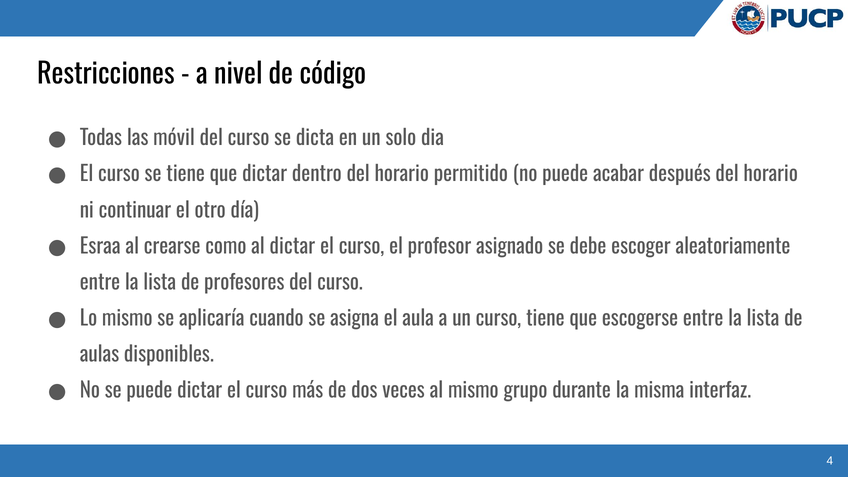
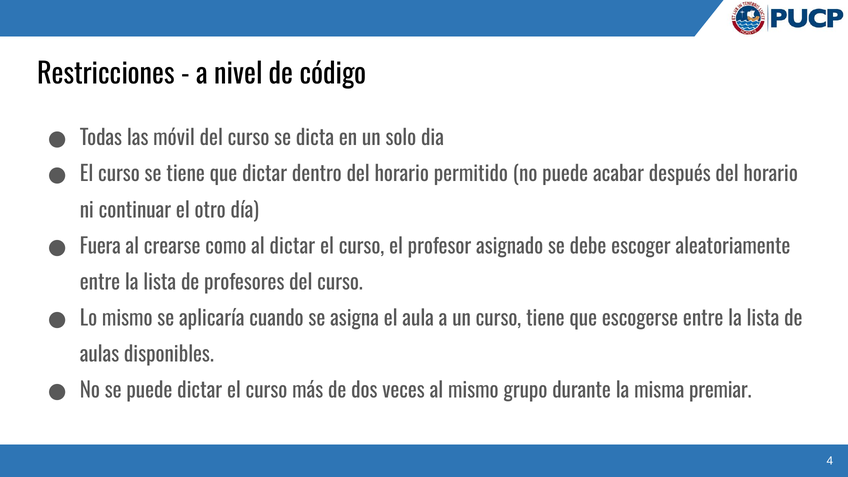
Esraa: Esraa -> Fuera (100, 247)
interfaz: interfaz -> premiar (720, 391)
